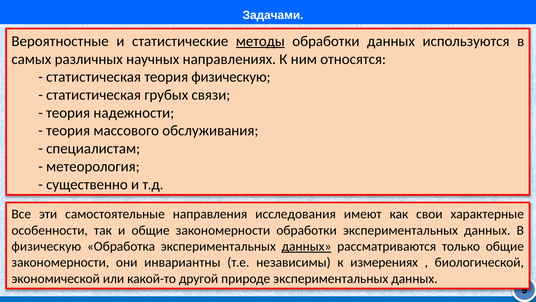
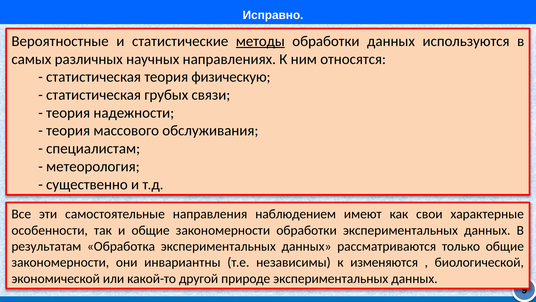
Задачами: Задачами -> Исправно (273, 15)
исследования: исследования -> наблюдением (296, 214)
физическую: физическую -> результатам (46, 246)
данных underline: present -> none (307, 246)
измерениях: измерениях -> изменяются (384, 262)
